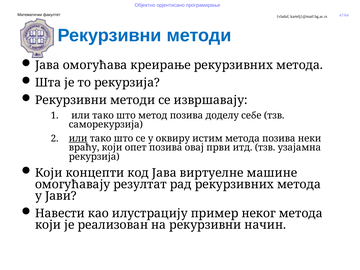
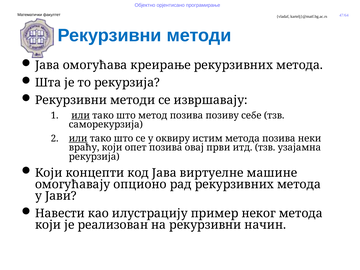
или underline: none -> present (81, 115)
доделу: доделу -> позиву (222, 115)
резултат: резултат -> опционо (140, 184)
